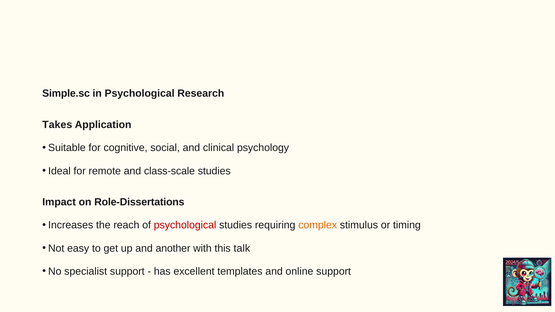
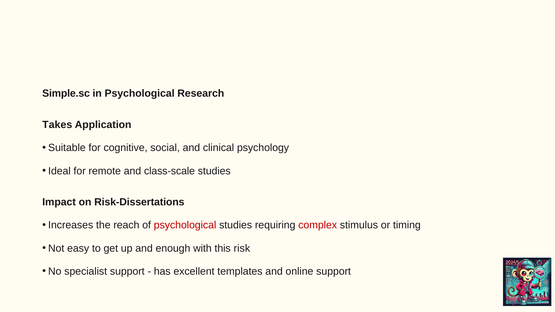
Role-Dissertations: Role-Dissertations -> Risk-Dissertations (139, 202)
complex colour: orange -> red (318, 225)
another: another -> enough (173, 248)
talk: talk -> risk (242, 248)
